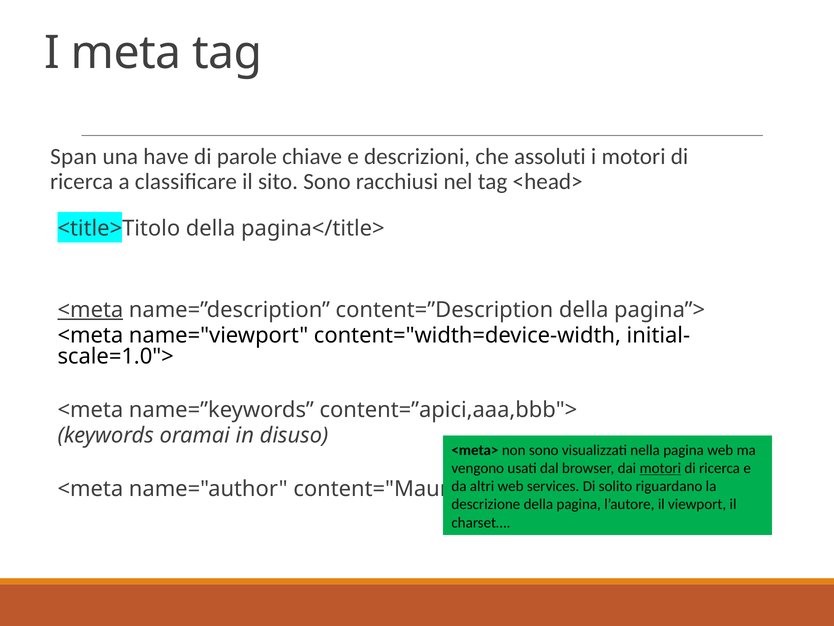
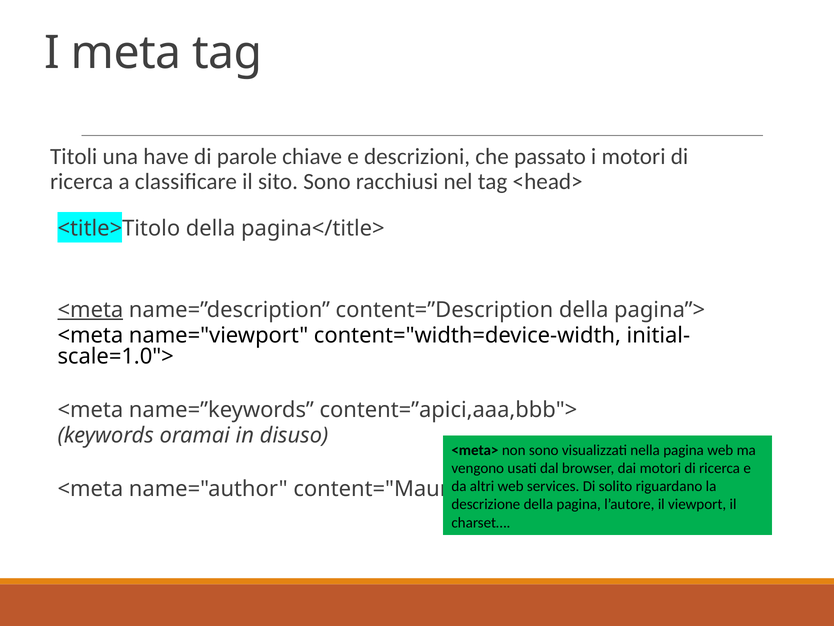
Span: Span -> Titoli (74, 157)
assoluti: assoluti -> passato (550, 157)
motori underline: present -> none (660, 468)
